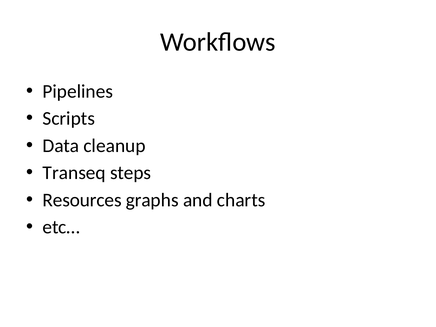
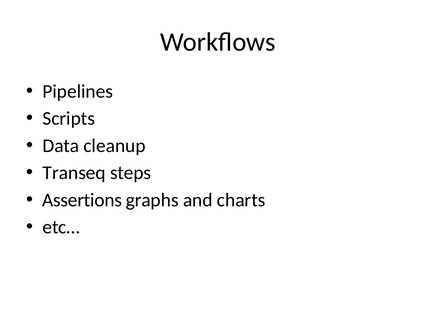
Resources: Resources -> Assertions (82, 200)
